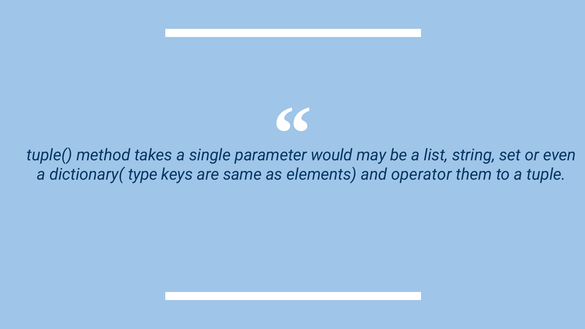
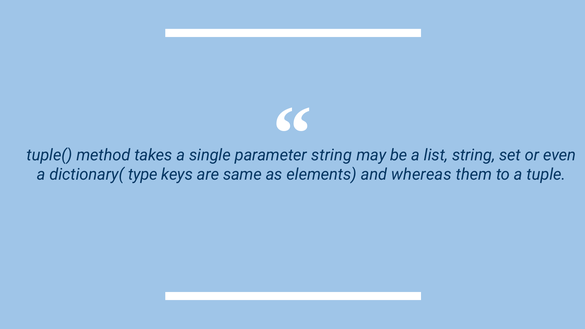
would: would -> string (332, 155)
operator: operator -> whereas (421, 175)
